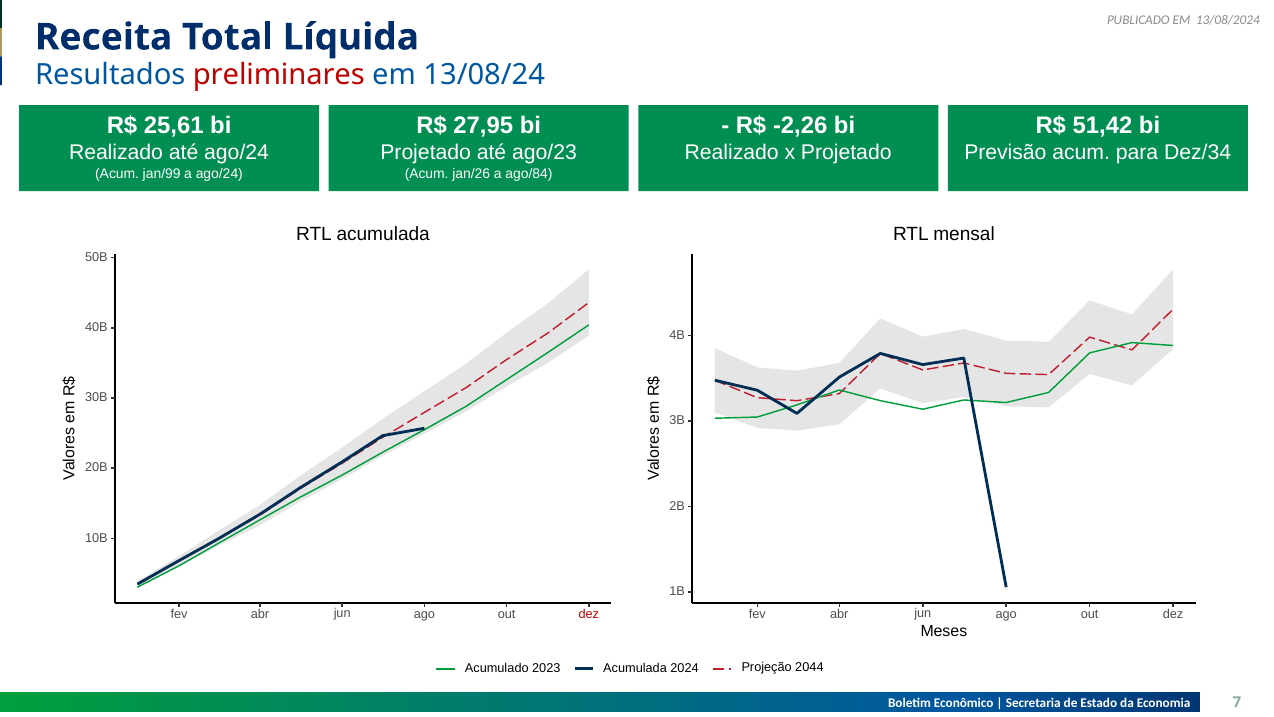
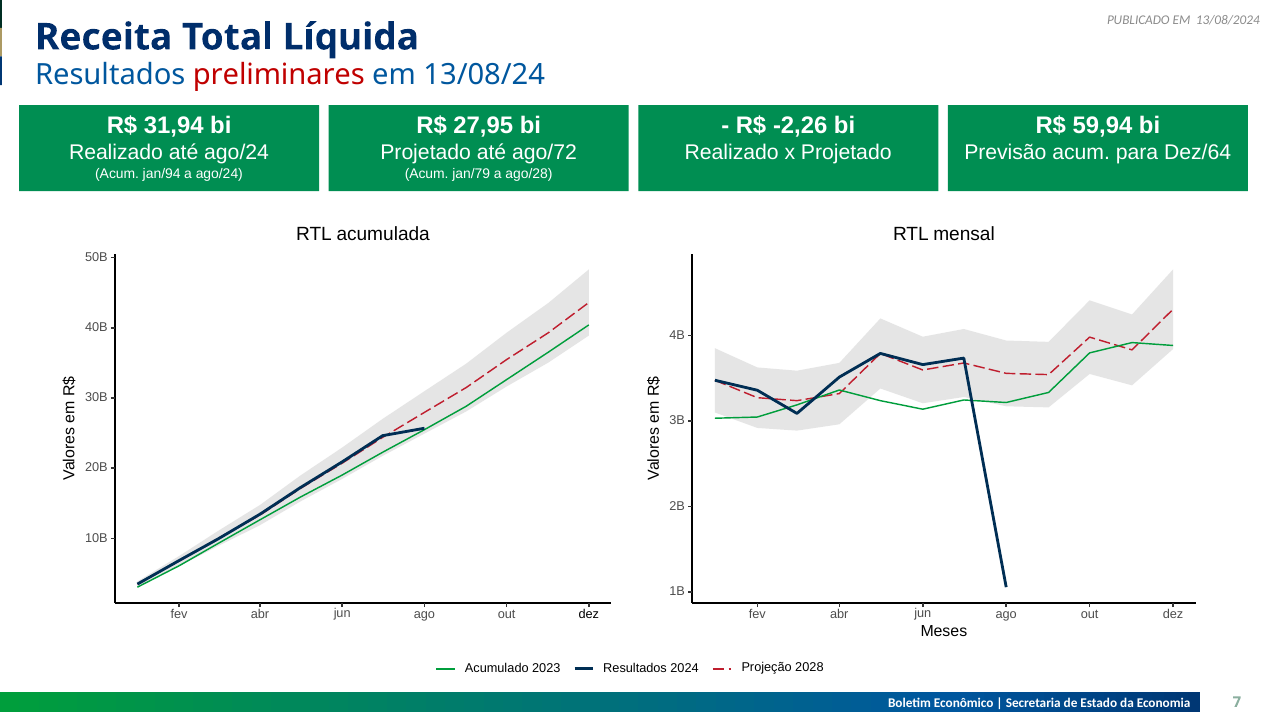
25,61: 25,61 -> 31,94 (174, 126)
51,42: 51,42 -> 59,94 (1102, 126)
ago/23: ago/23 -> ago/72 (544, 153)
Dez/34: Dez/34 -> Dez/64 (1198, 153)
jan/99: jan/99 -> jan/94 (162, 173)
jan/26: jan/26 -> jan/79 (471, 173)
ago/84: ago/84 -> ago/28 (529, 173)
dez colour: red -> black (589, 614)
2023 Acumulada: Acumulada -> Resultados (635, 668)
2044: 2044 -> 2028 (809, 667)
